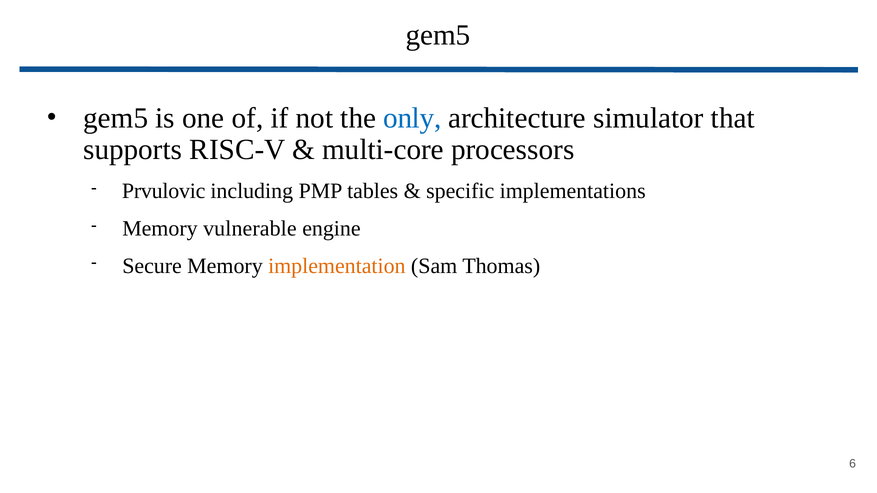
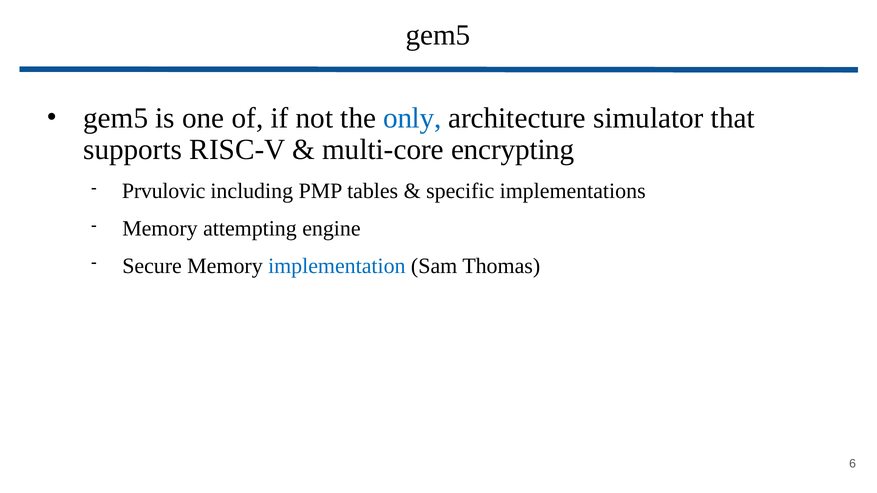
processors: processors -> encrypting (513, 150)
vulnerable: vulnerable -> attempting (250, 228)
implementation colour: orange -> blue (337, 266)
